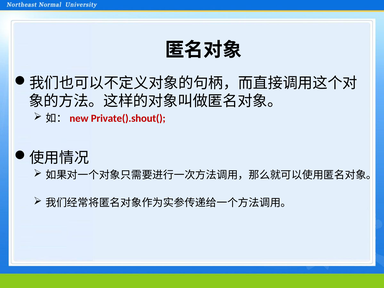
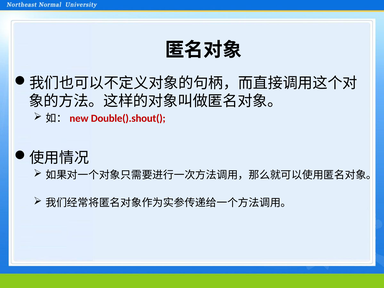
Private().shout(: Private().shout( -> Double().shout( (128, 118)
